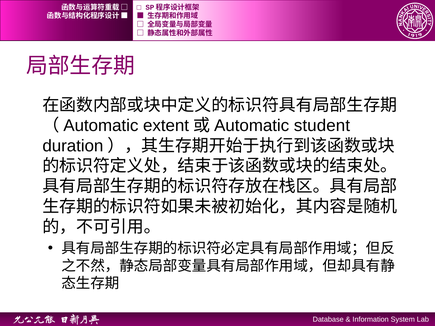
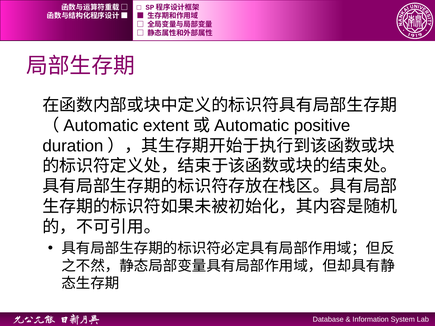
student: student -> positive (322, 126)
